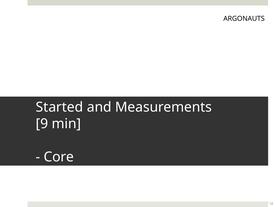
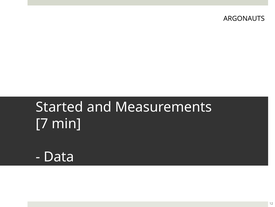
9: 9 -> 7 (42, 123)
Core: Core -> Data (59, 156)
